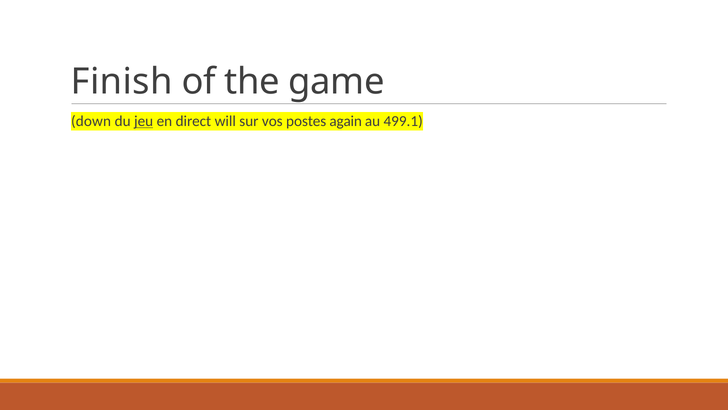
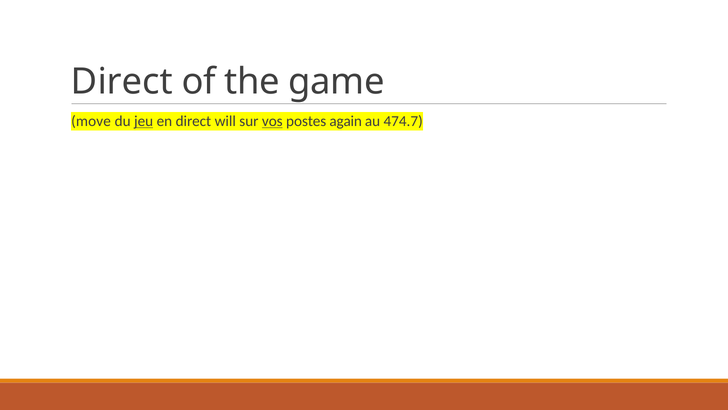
Finish: Finish -> Direct (122, 82)
down: down -> move (91, 121)
vos underline: none -> present (272, 121)
499.1: 499.1 -> 474.7 (403, 121)
